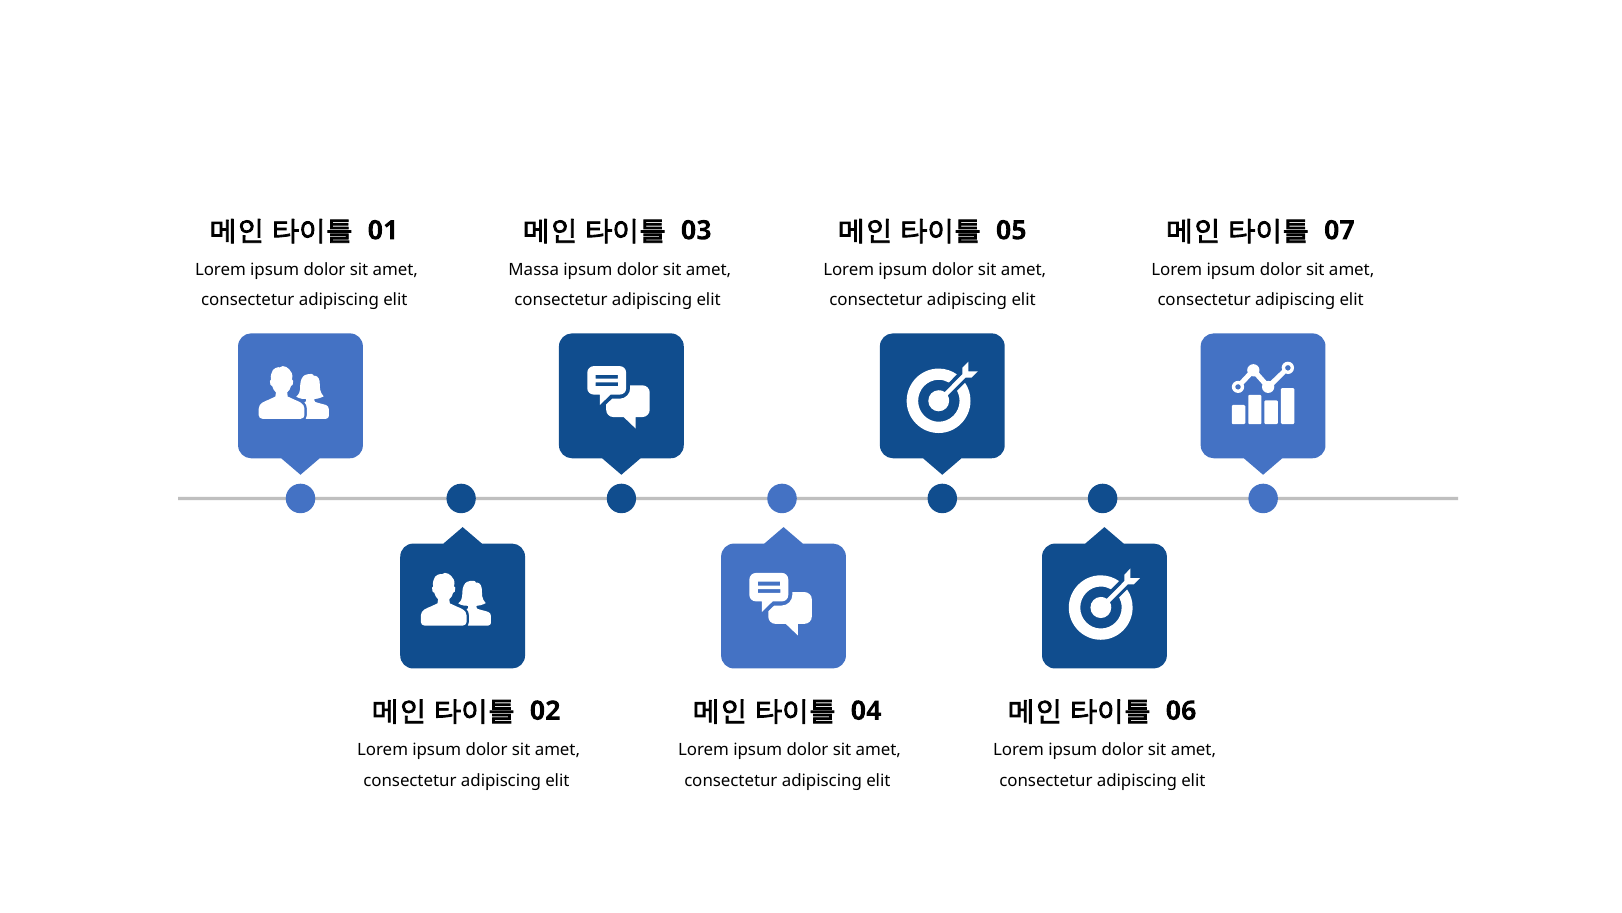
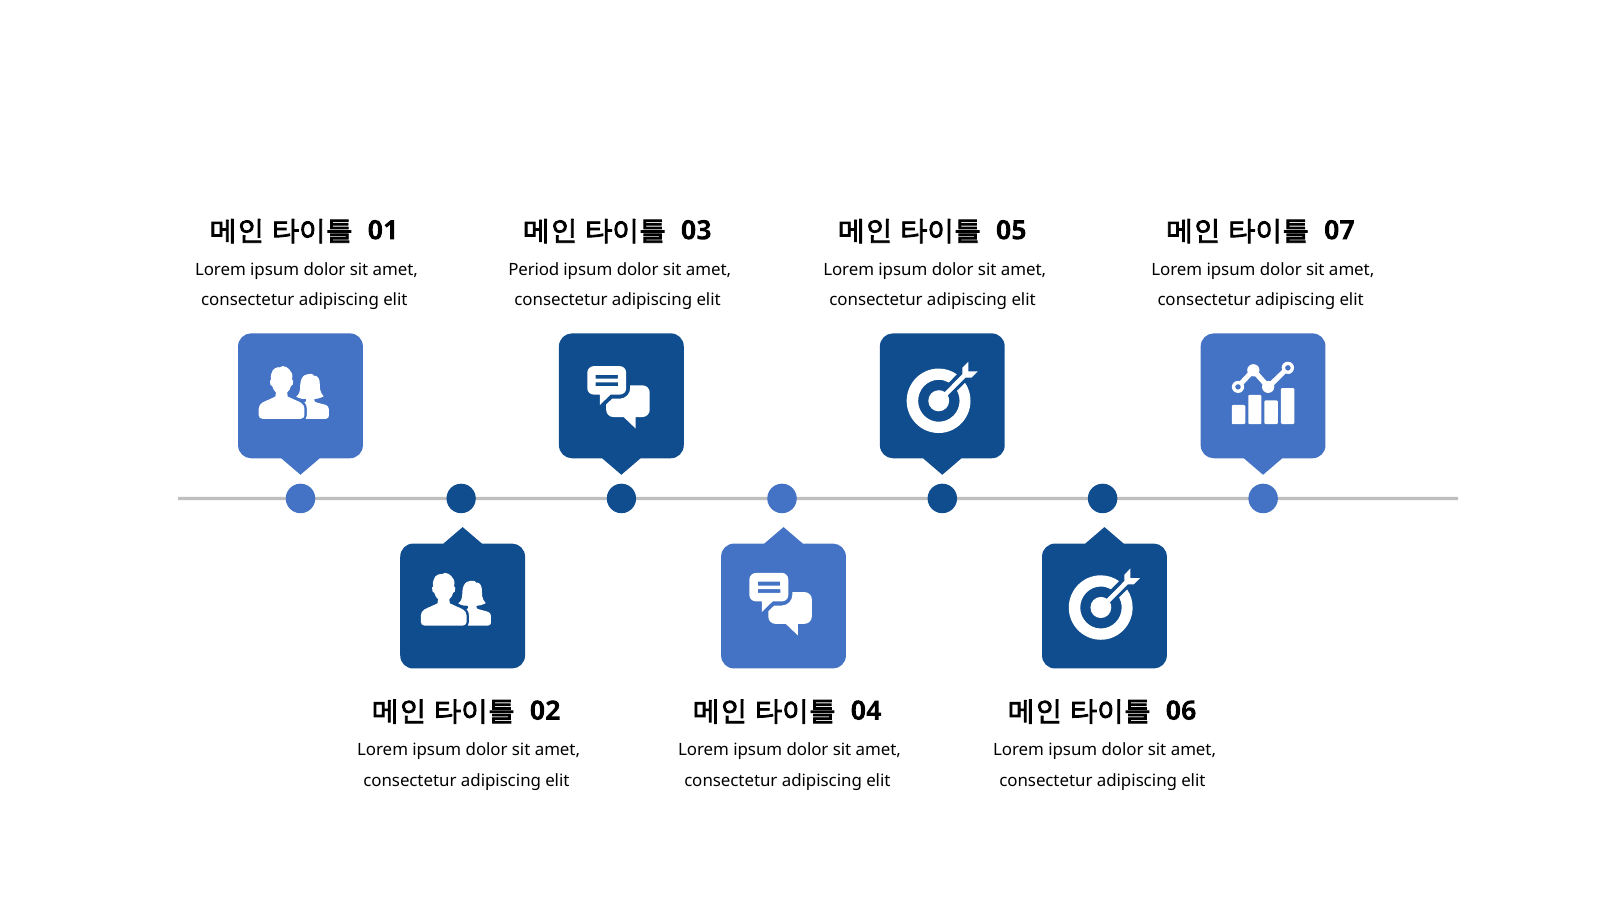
Massa: Massa -> Period (534, 269)
